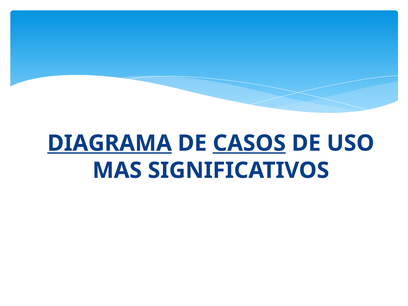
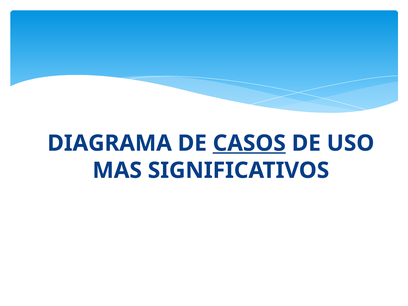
DIAGRAMA underline: present -> none (110, 143)
